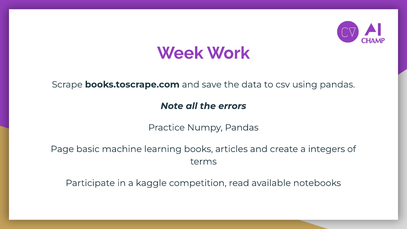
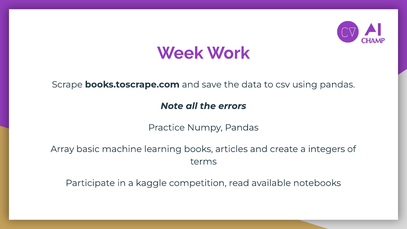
Page: Page -> Array (62, 149)
